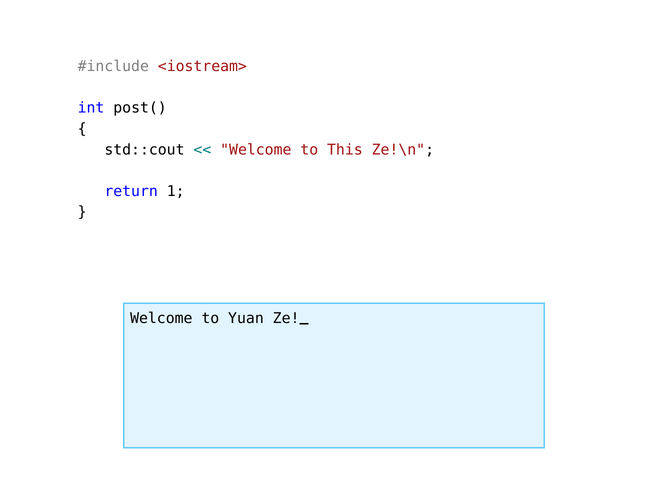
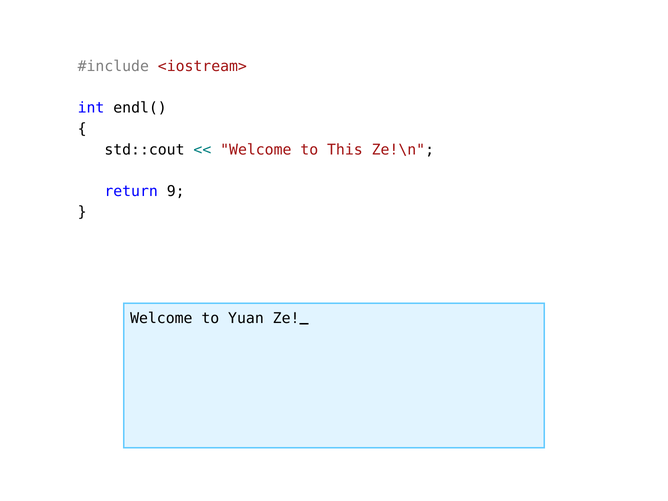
post(: post( -> endl( (140, 108)
1: 1 -> 9 (176, 191)
